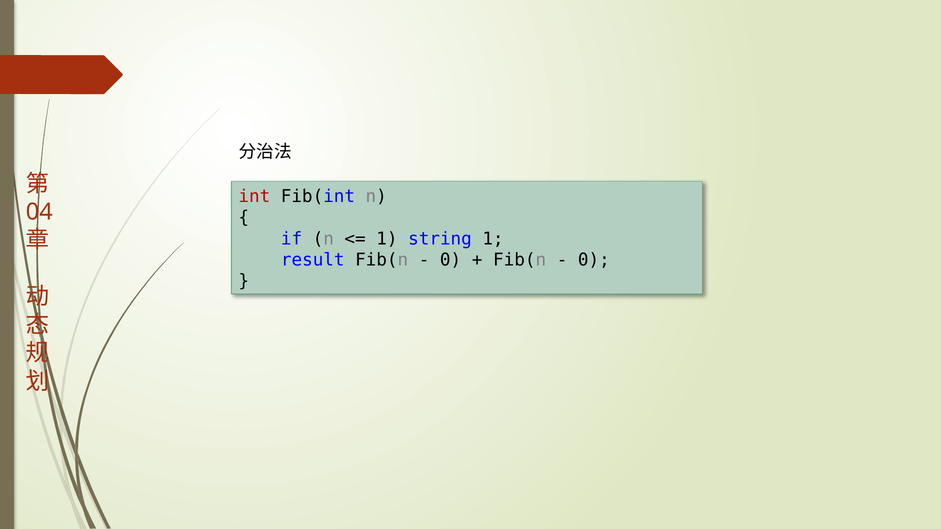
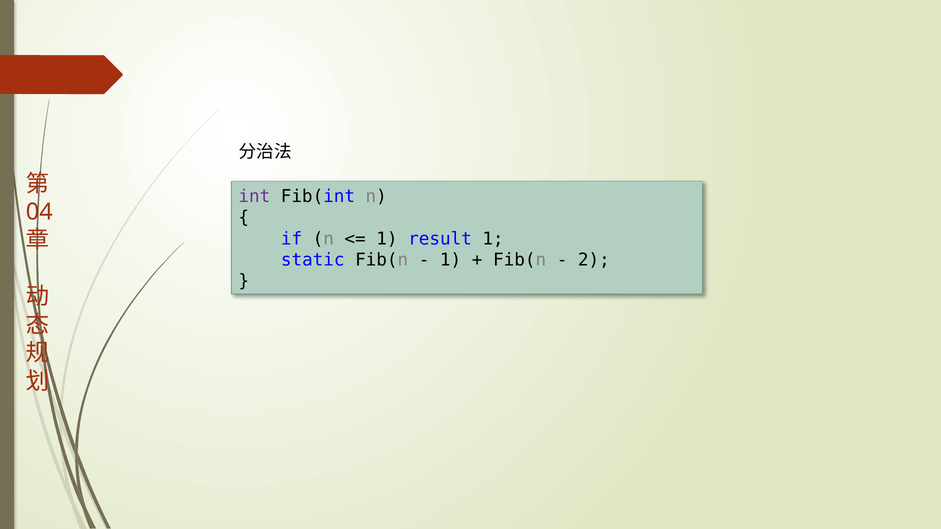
int colour: red -> purple (254, 197)
string: string -> result (440, 239)
result: result -> static (313, 260)
0: 0 -> 1 (451, 260)
0: 0 -> 2 (594, 260)
